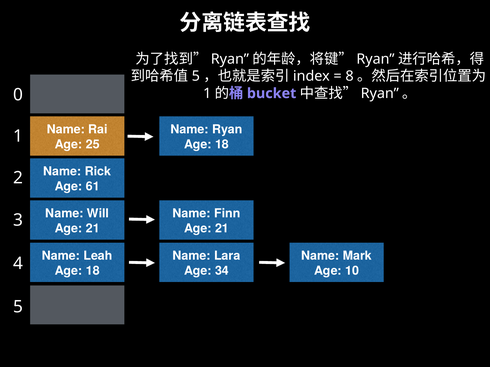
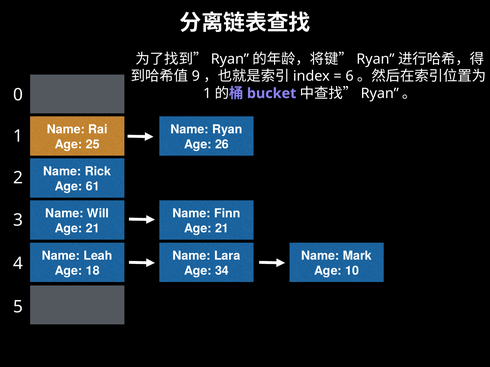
5: 5 -> 9 (196, 76)
8: 8 -> 6 (350, 76)
18: 18 -> 26 (222, 144)
